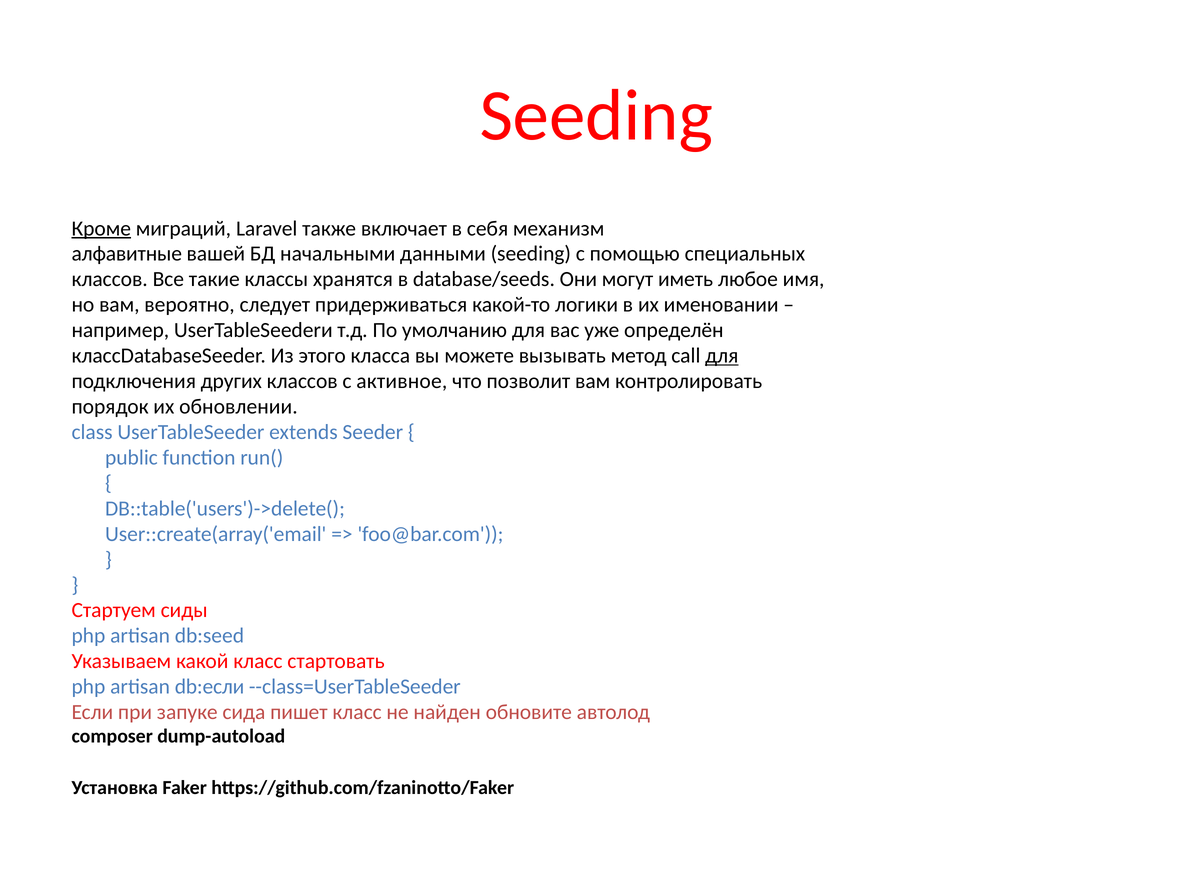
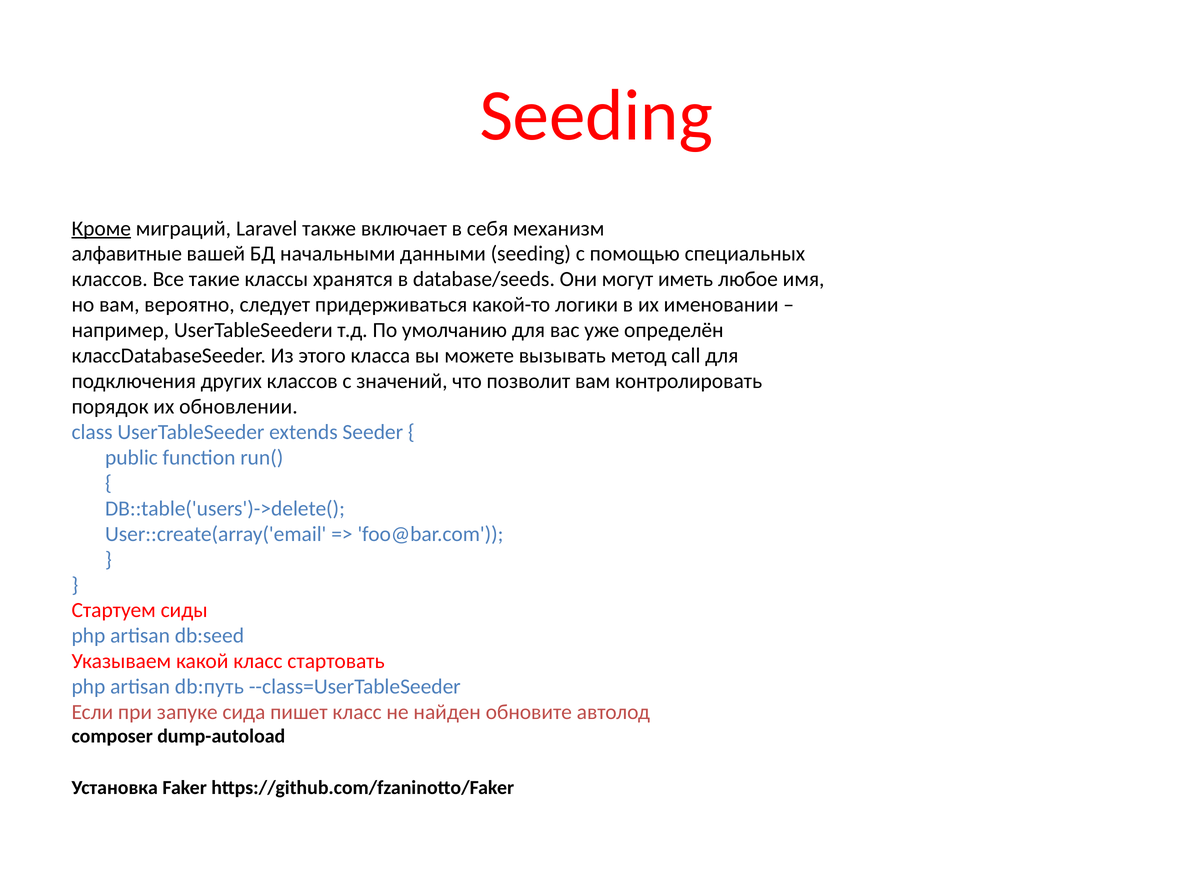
для underline: present -> none (722, 356)
активное: активное -> значений (402, 381)
db:если: db:если -> db:путь (209, 687)
